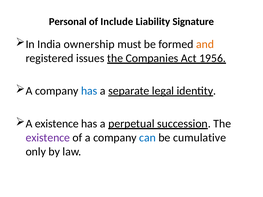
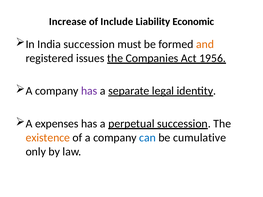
Personal: Personal -> Increase (68, 22)
Signature: Signature -> Economic (193, 22)
India ownership: ownership -> succession (89, 44)
has colour: blue -> purple (89, 91)
A existence: existence -> expenses (57, 124)
existence colour: purple -> orange (48, 138)
